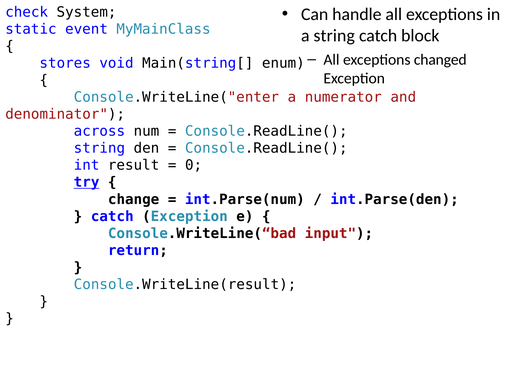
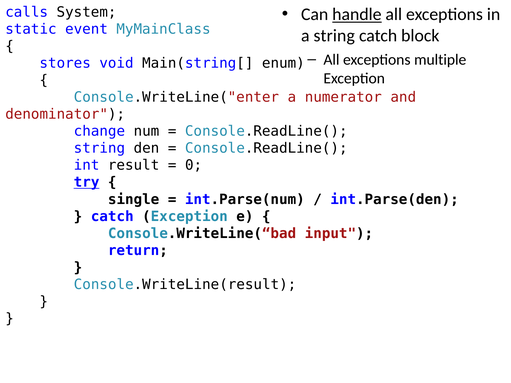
handle underline: none -> present (357, 14)
check: check -> calls (27, 12)
changed: changed -> multiple (440, 60)
across: across -> change (99, 131)
change: change -> single (134, 199)
